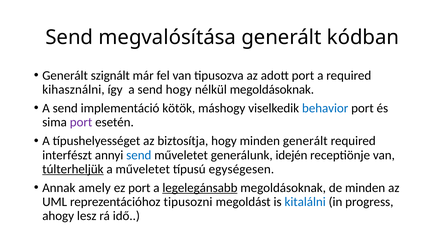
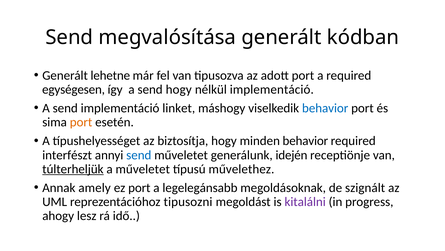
szignált: szignált -> lehetne (110, 75)
kihasználni: kihasználni -> egységesen (74, 89)
nélkül megoldásoknak: megoldásoknak -> implementáció (272, 89)
kötök: kötök -> linket (179, 108)
port colour: purple -> orange (81, 122)
minden generált: generált -> behavior (305, 141)
egységesen: egységesen -> művelethez (241, 169)
legelegánsabb underline: present -> none (200, 187)
de minden: minden -> szignált (365, 187)
kitalálni colour: blue -> purple (305, 201)
